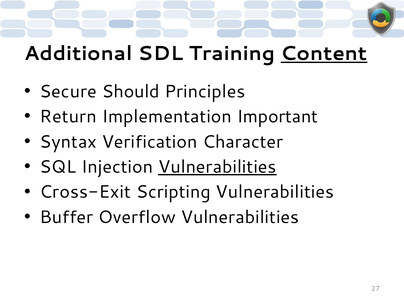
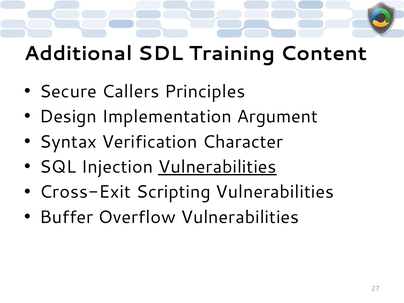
Content underline: present -> none (324, 54)
Should: Should -> Callers (131, 91)
Return: Return -> Design (68, 117)
Important: Important -> Argument (277, 117)
